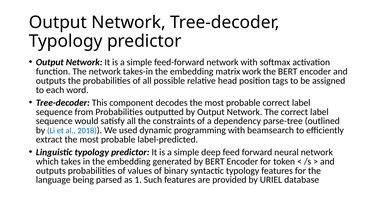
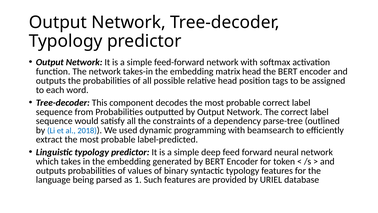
matrix work: work -> head (252, 71)
